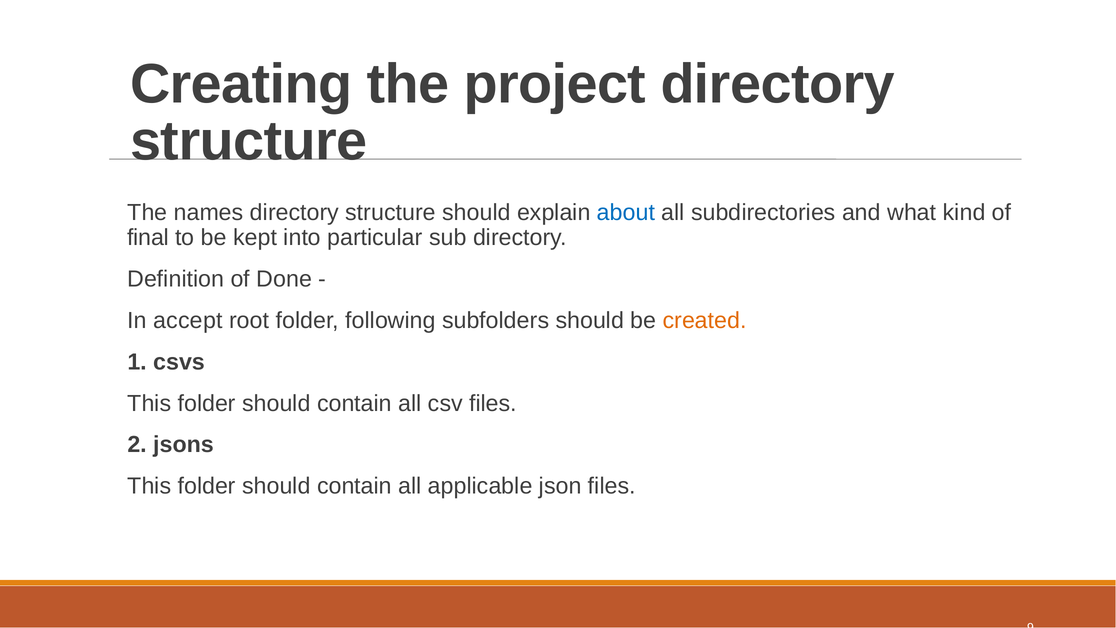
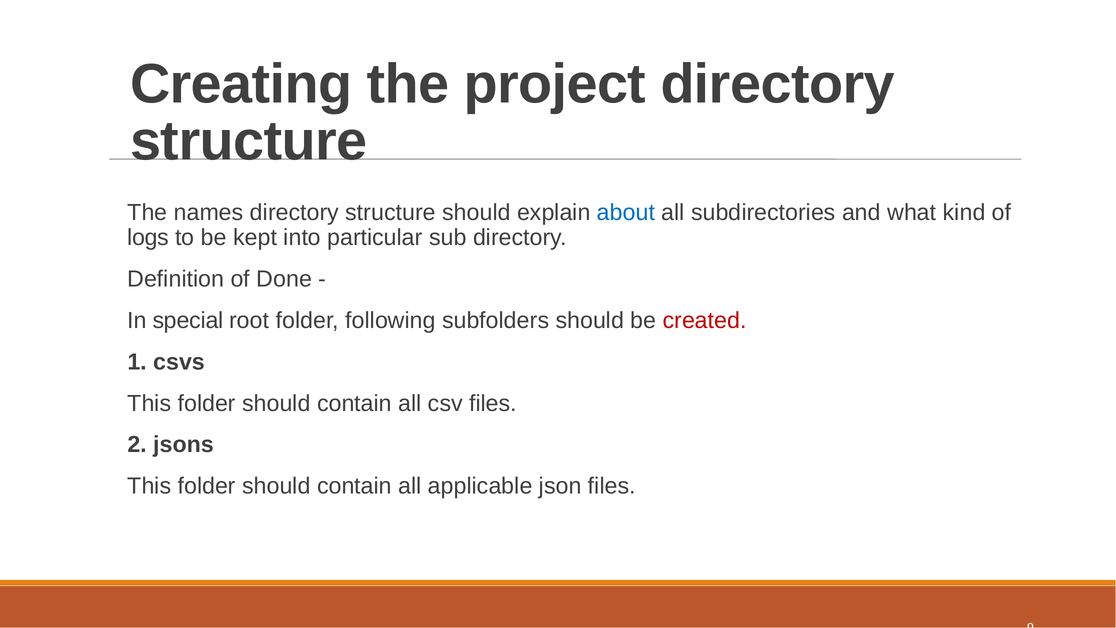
final: final -> logs (148, 237)
accept: accept -> special (188, 320)
created colour: orange -> red (705, 320)
